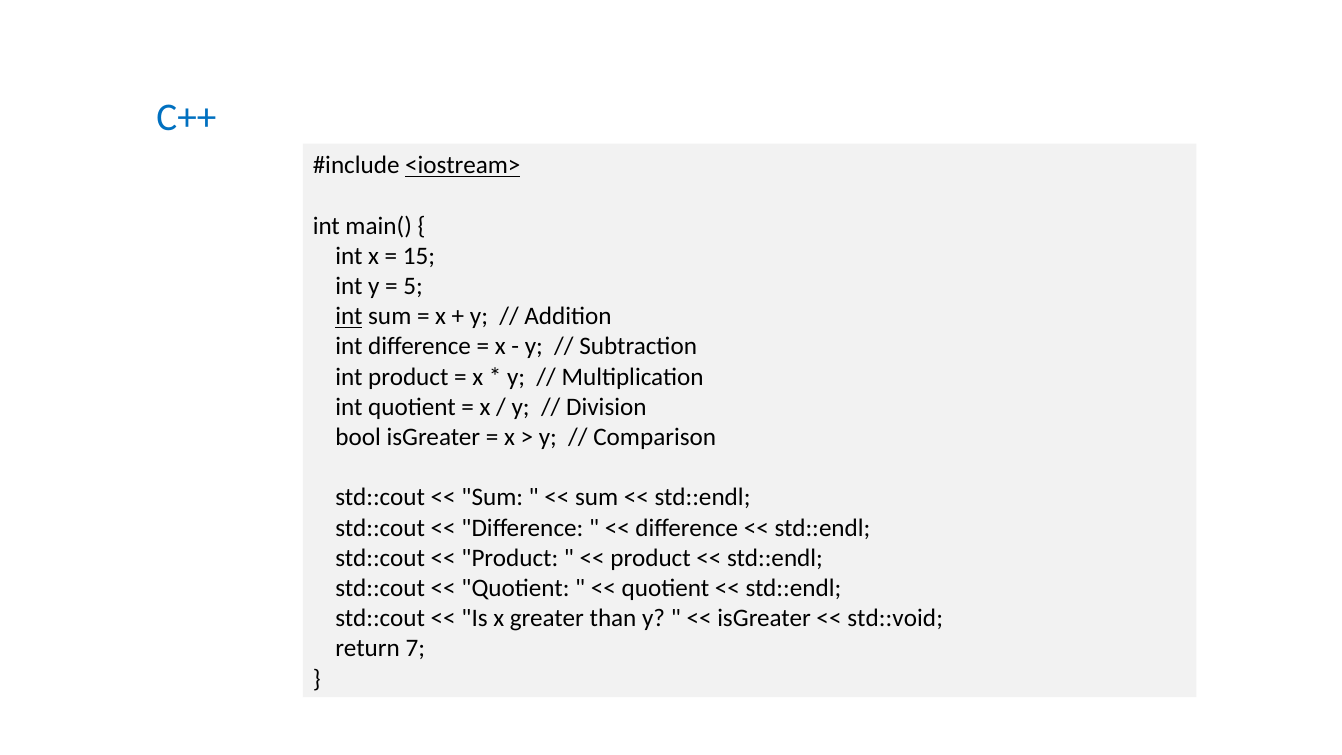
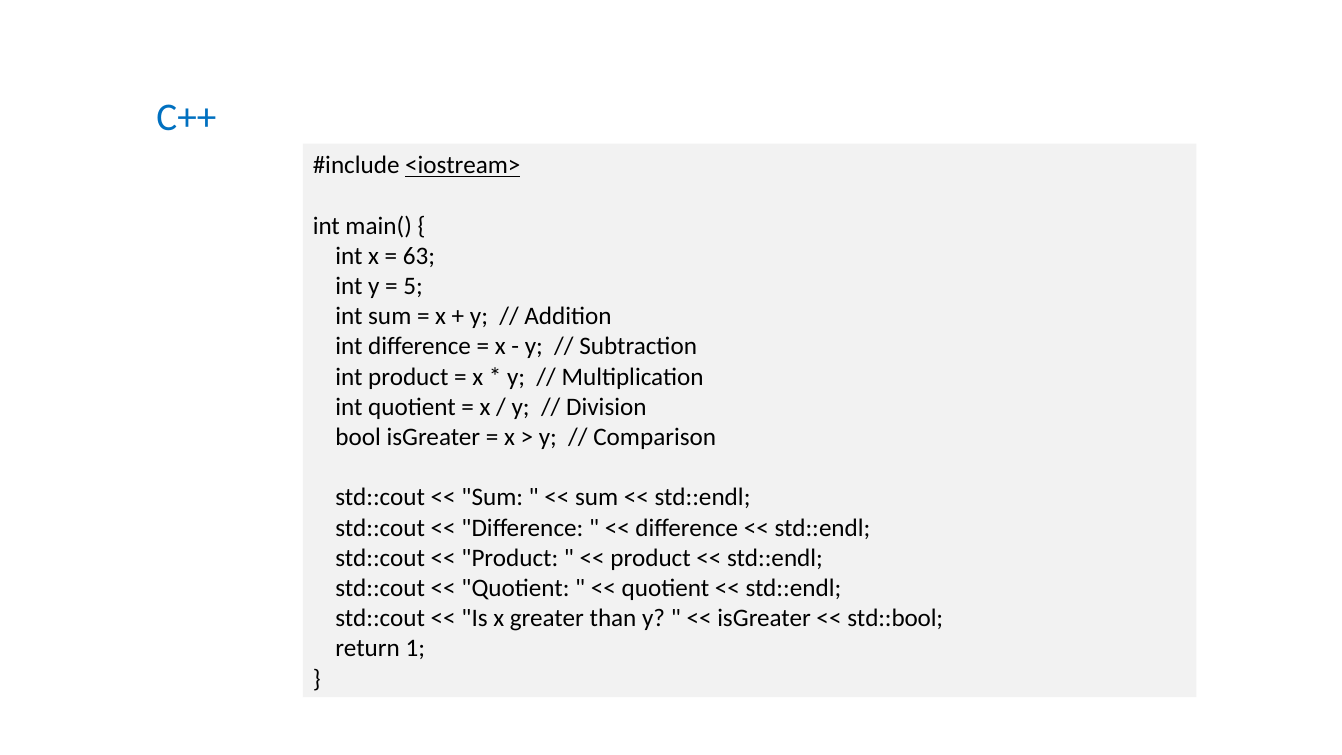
15: 15 -> 63 (419, 256)
int underline: present -> none (349, 316)
std::void: std::void -> std::bool (895, 618)
7: 7 -> 1 (415, 649)
